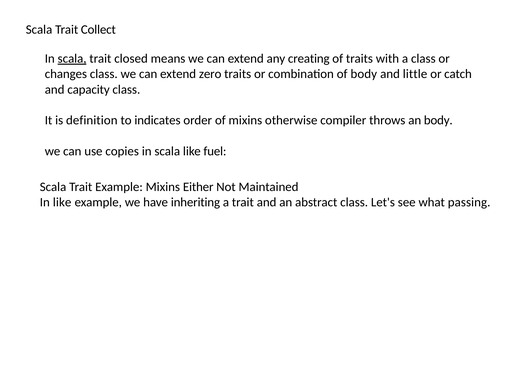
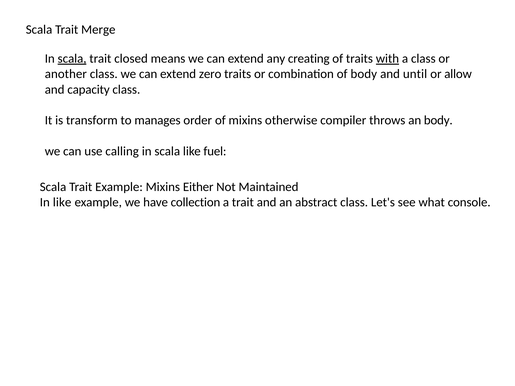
Collect: Collect -> Merge (98, 29)
with underline: none -> present (387, 59)
changes: changes -> another (66, 74)
little: little -> until (415, 74)
catch: catch -> allow (458, 74)
definition: definition -> transform (92, 120)
indicates: indicates -> manages (158, 120)
copies: copies -> calling (122, 151)
inheriting: inheriting -> collection (195, 203)
passing: passing -> console (469, 203)
